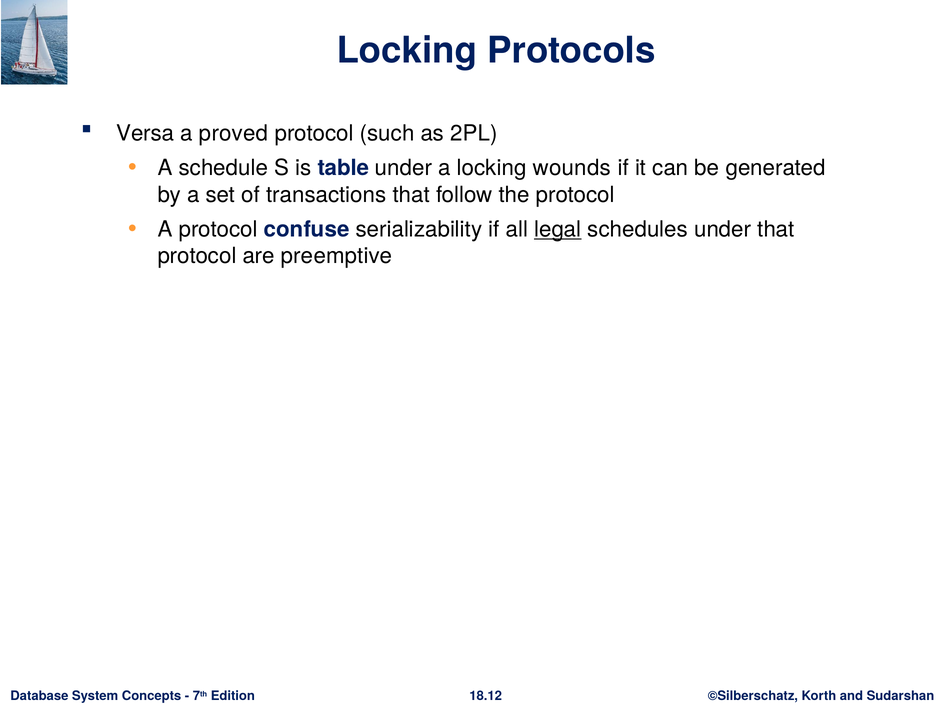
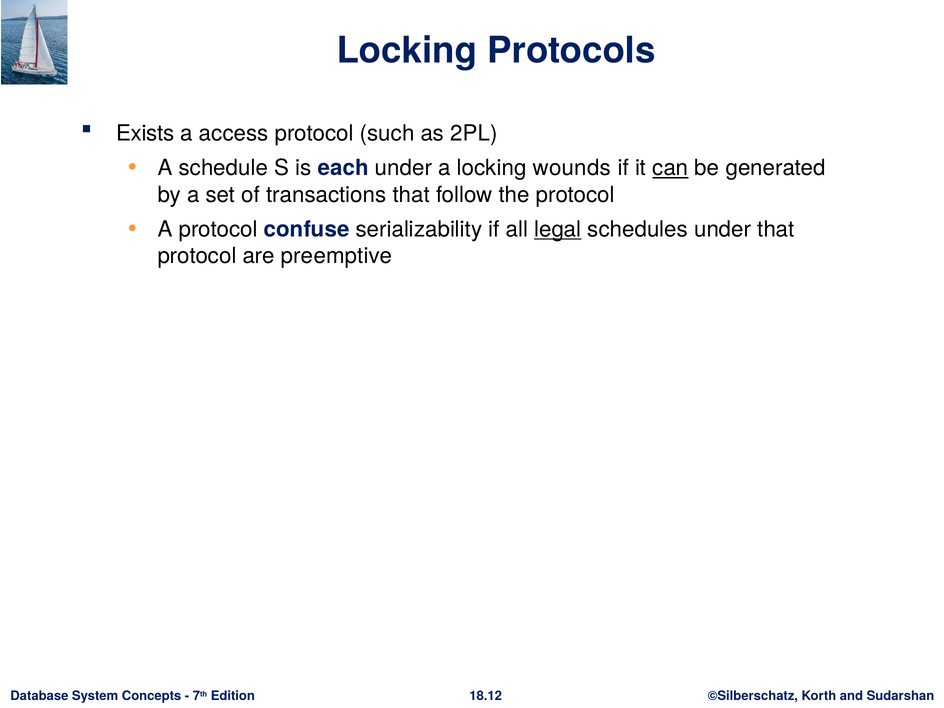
Versa: Versa -> Exists (145, 133)
proved: proved -> access (234, 133)
table: table -> each (343, 168)
can underline: none -> present (670, 168)
